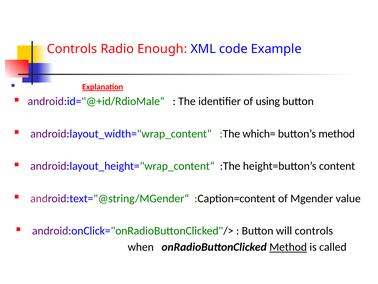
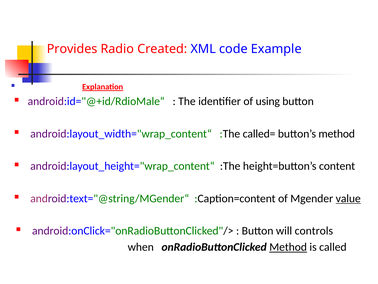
Controls: Controls -> Provides (72, 49)
Enough: Enough -> Created (162, 49)
which=: which= -> called= (259, 134)
value underline: none -> present (348, 198)
